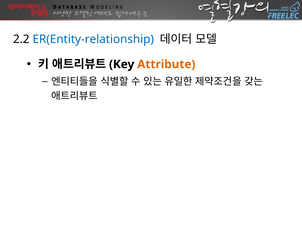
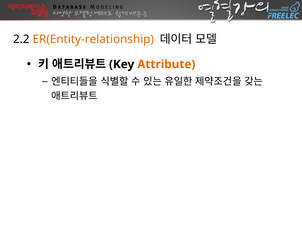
ER(Entity-relationship colour: blue -> orange (93, 39)
